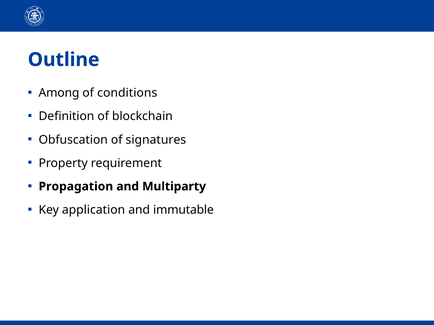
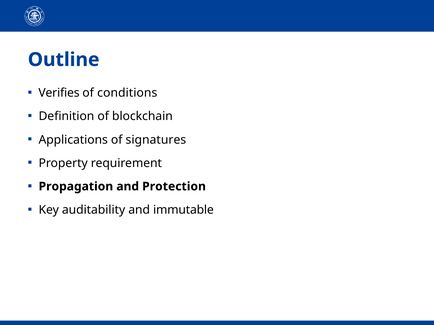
Among: Among -> Verifies (59, 93)
Obfuscation: Obfuscation -> Applications (73, 140)
Multiparty: Multiparty -> Protection (174, 187)
application: application -> auditability (94, 210)
